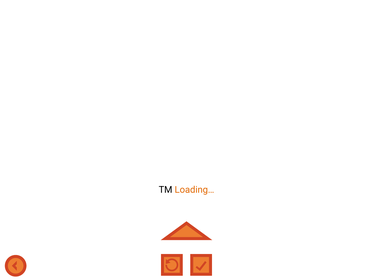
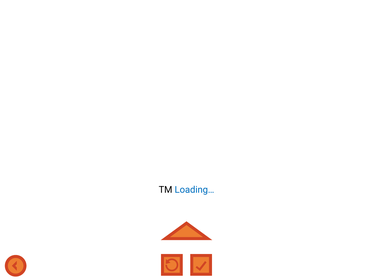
Loading… colour: orange -> blue (194, 190)
